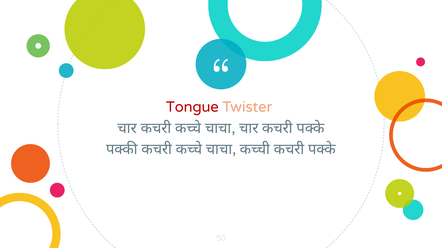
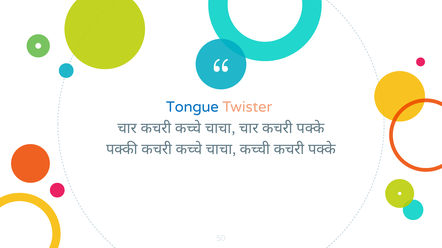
Tongue colour: red -> blue (192, 107)
